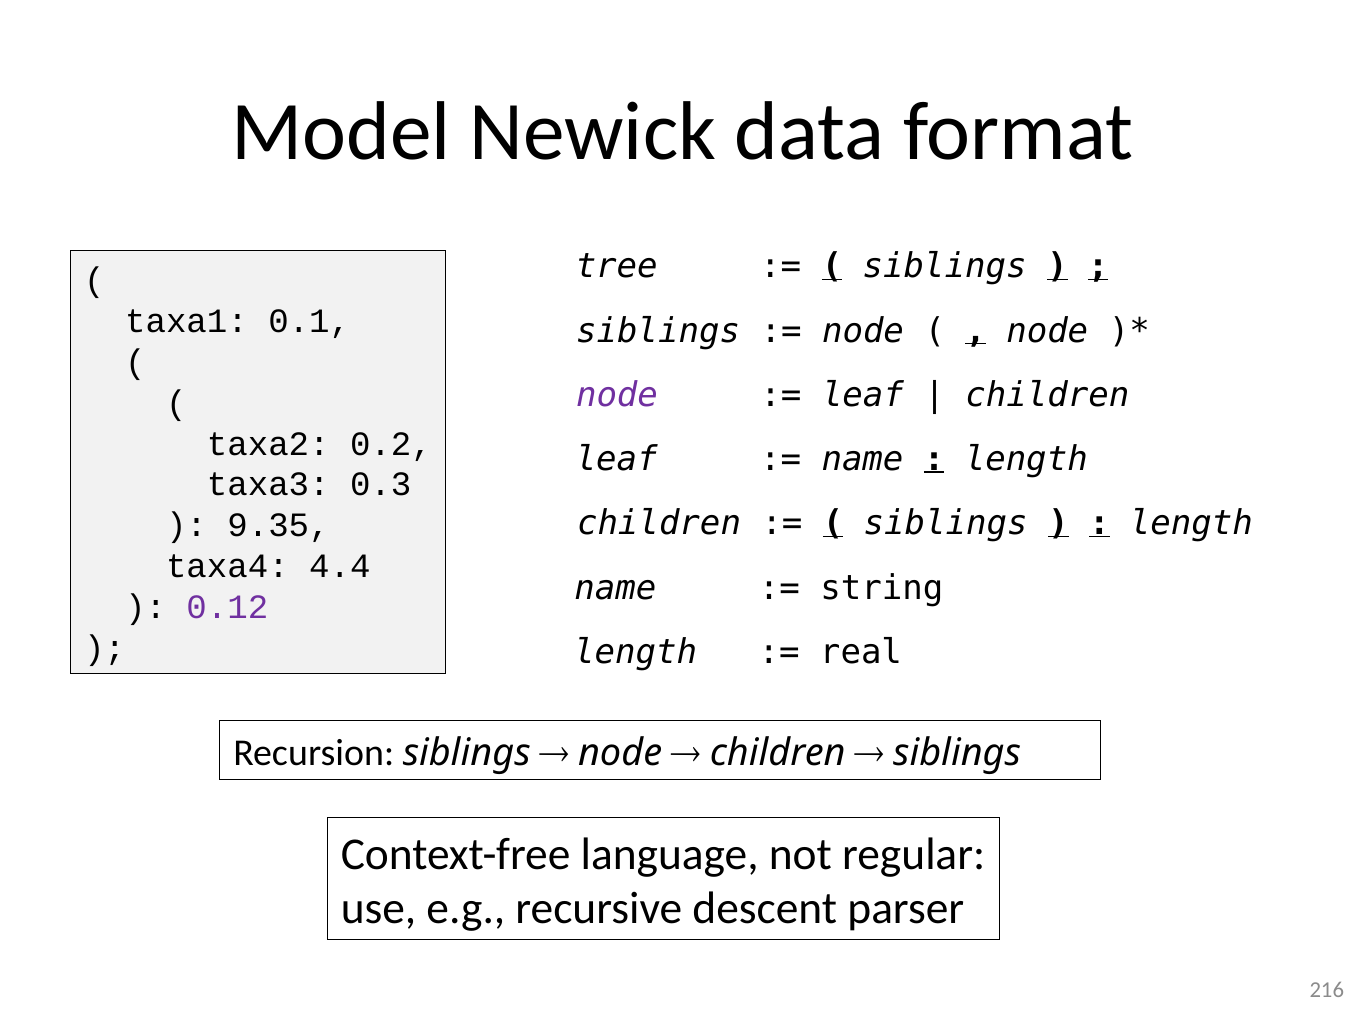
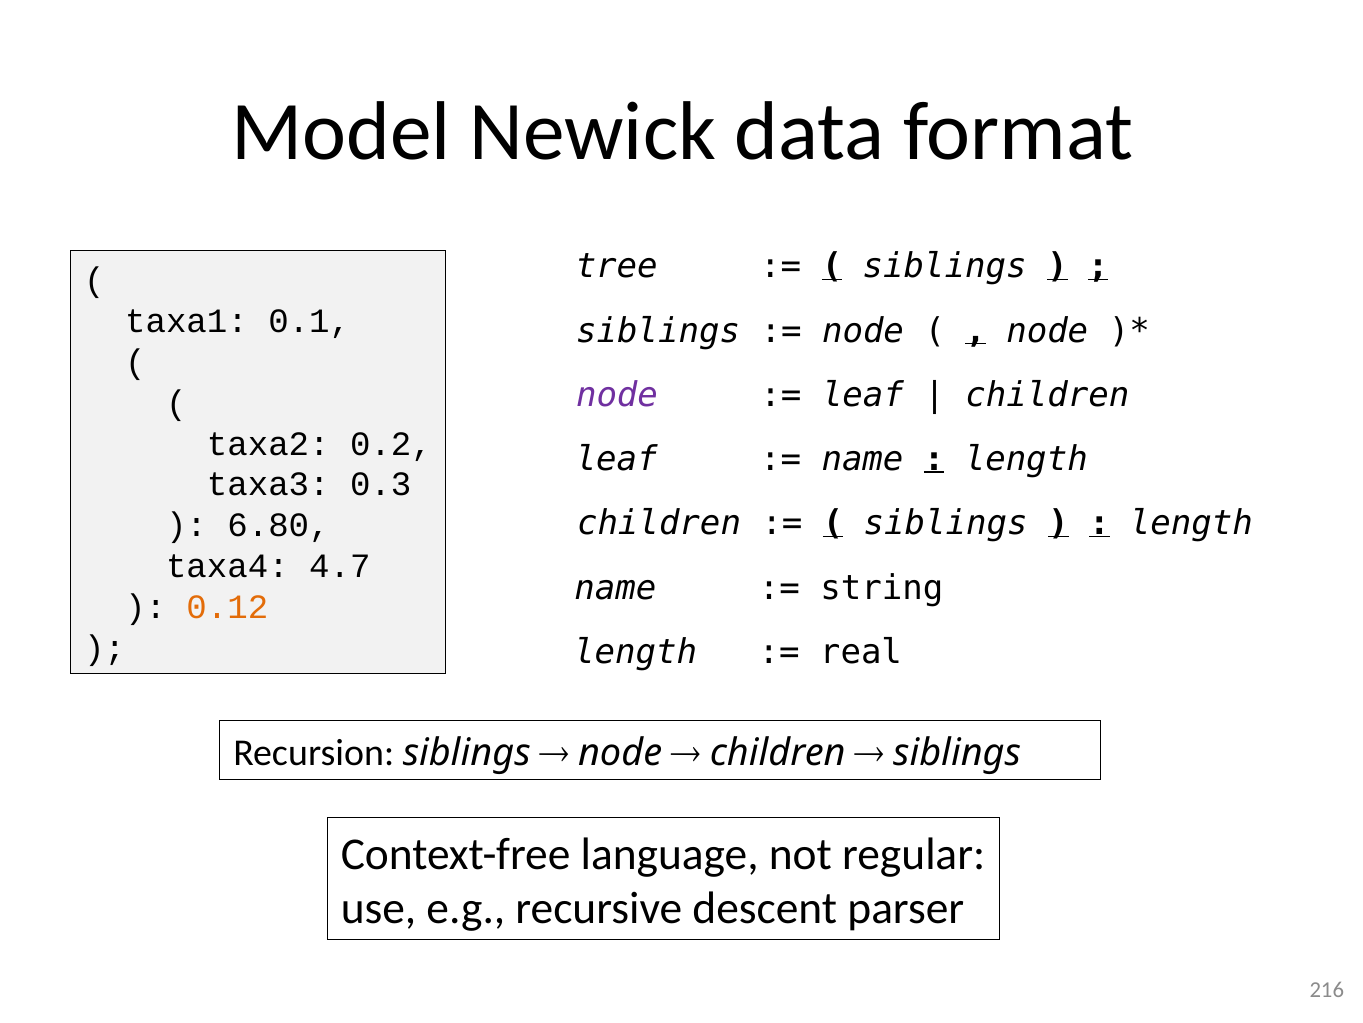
9.35: 9.35 -> 6.80 (278, 525)
4.4: 4.4 -> 4.7 (340, 566)
0.12 colour: purple -> orange (227, 607)
